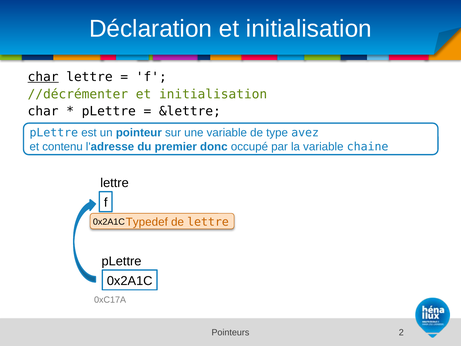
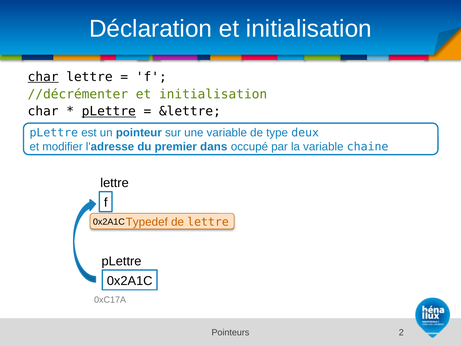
pLettre underline: none -> present (109, 111)
avez: avez -> deux (305, 133)
contenu: contenu -> modifier (63, 146)
donc: donc -> dans (214, 146)
